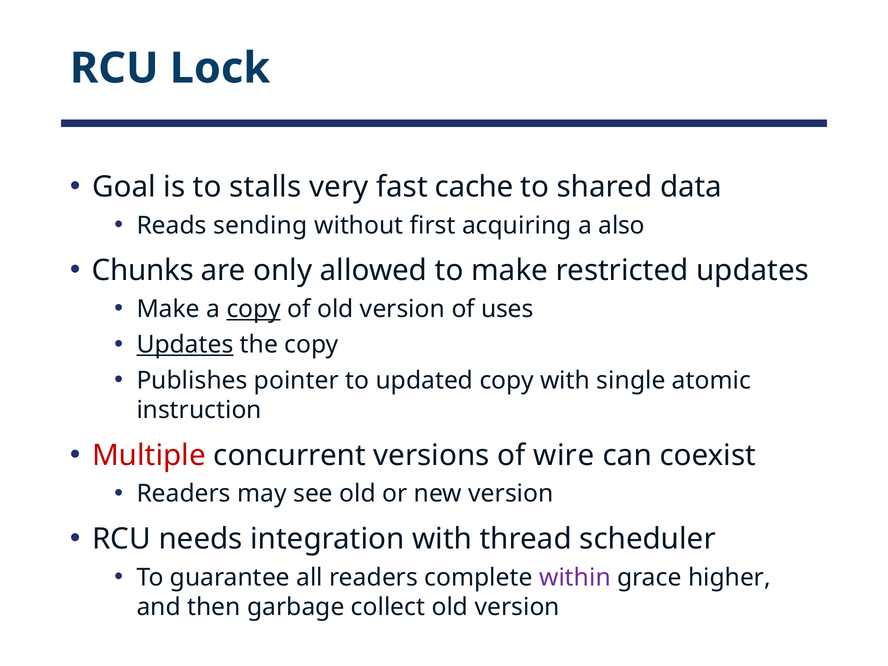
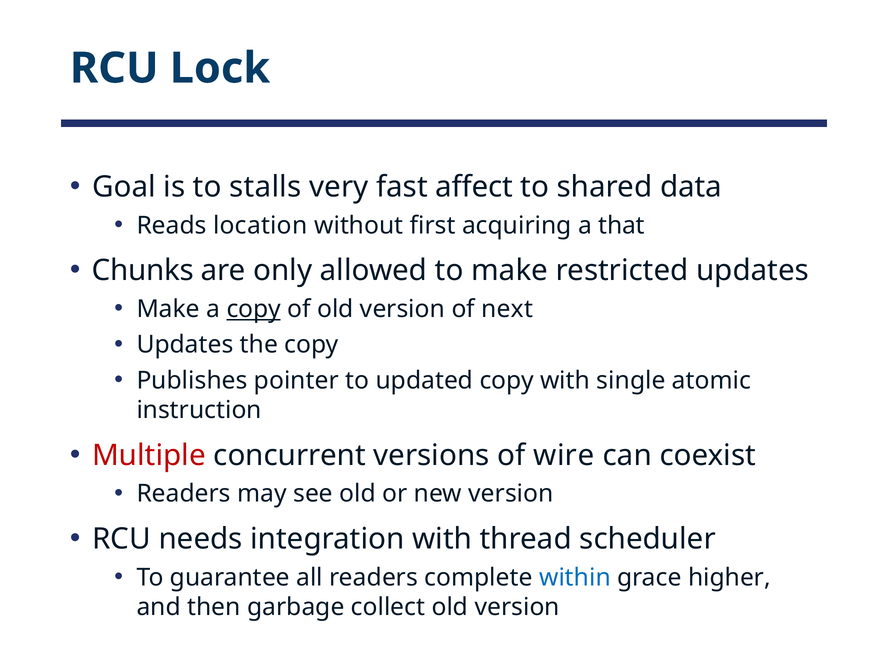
cache: cache -> affect (474, 187)
sending: sending -> location (260, 225)
also: also -> that (622, 225)
uses: uses -> next (507, 309)
Updates underline: present -> none (185, 345)
within colour: purple -> blue (575, 577)
